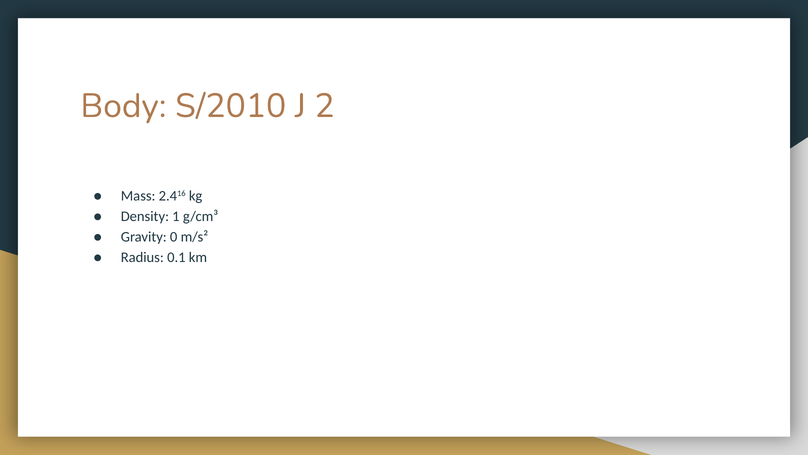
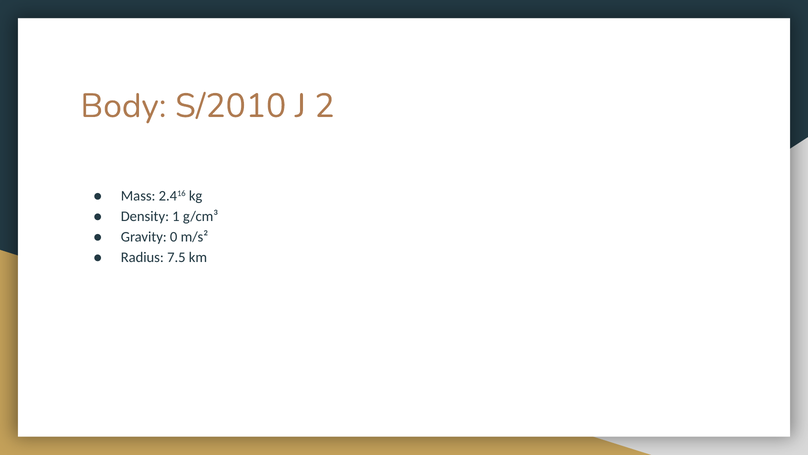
0.1: 0.1 -> 7.5 (176, 257)
